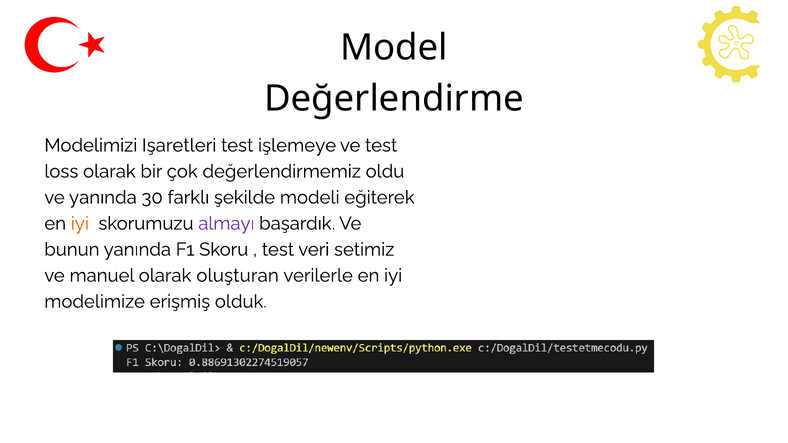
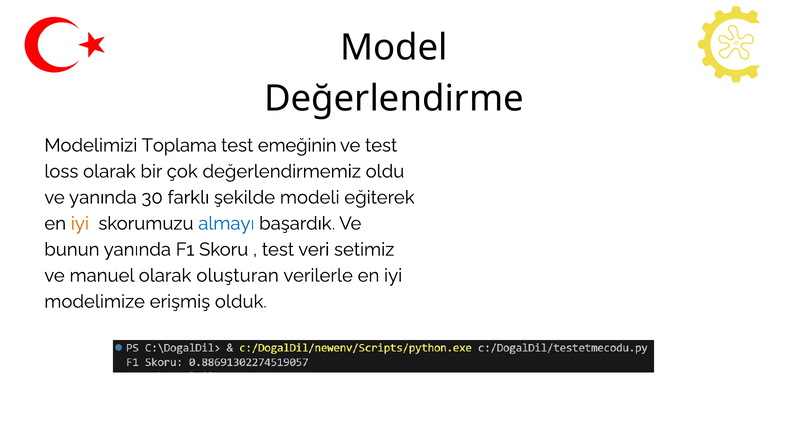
Işaretleri: Işaretleri -> Toplama (179, 145)
işlemeye: işlemeye -> emeğinin (297, 145)
almayı colour: purple -> blue (226, 224)
